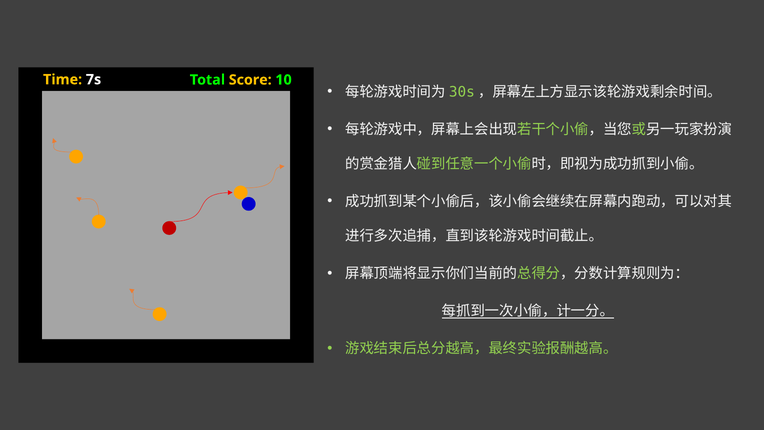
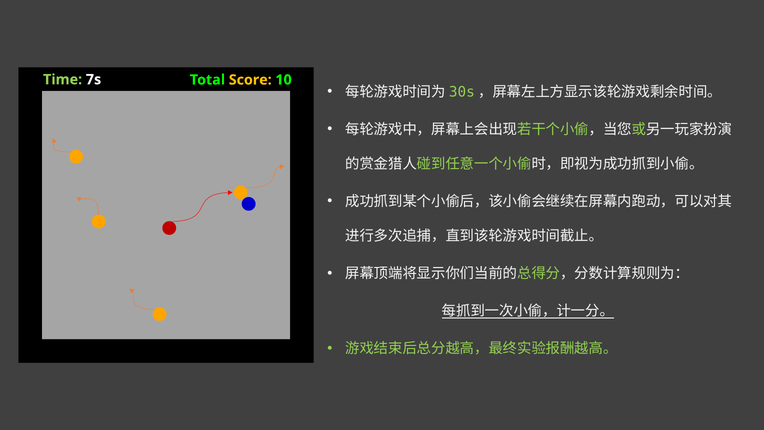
Time colour: yellow -> light green (63, 80)
